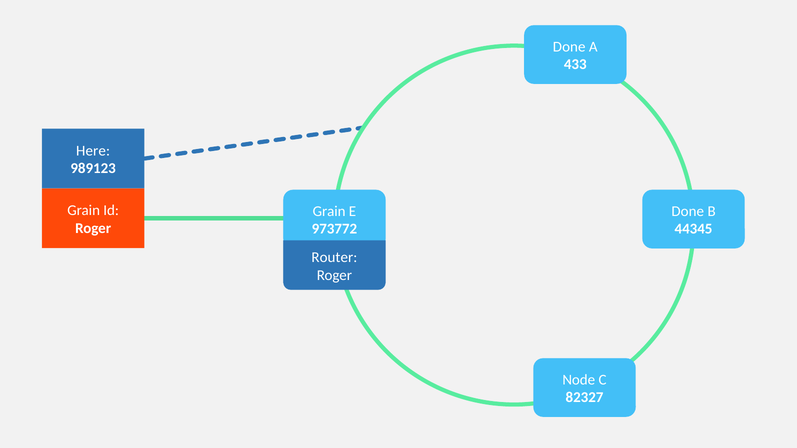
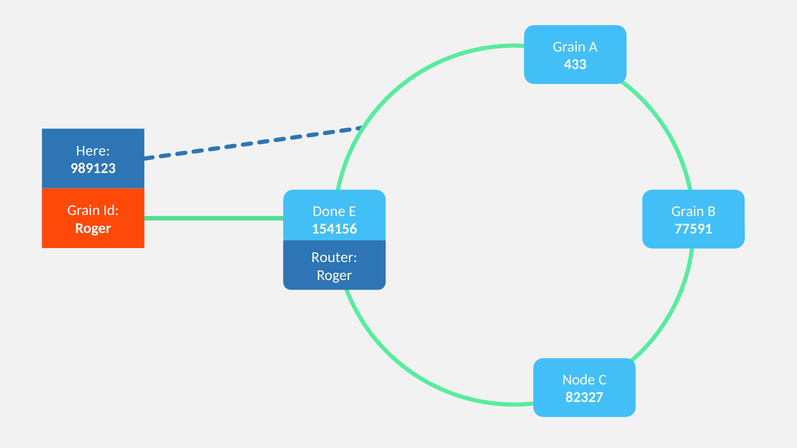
Done: Done -> Grain (569, 47)
Grain: Grain -> Done (329, 211)
Done: Done -> Grain (688, 211)
973772: 973772 -> 154156 (334, 229)
44345: 44345 -> 77591 (693, 229)
